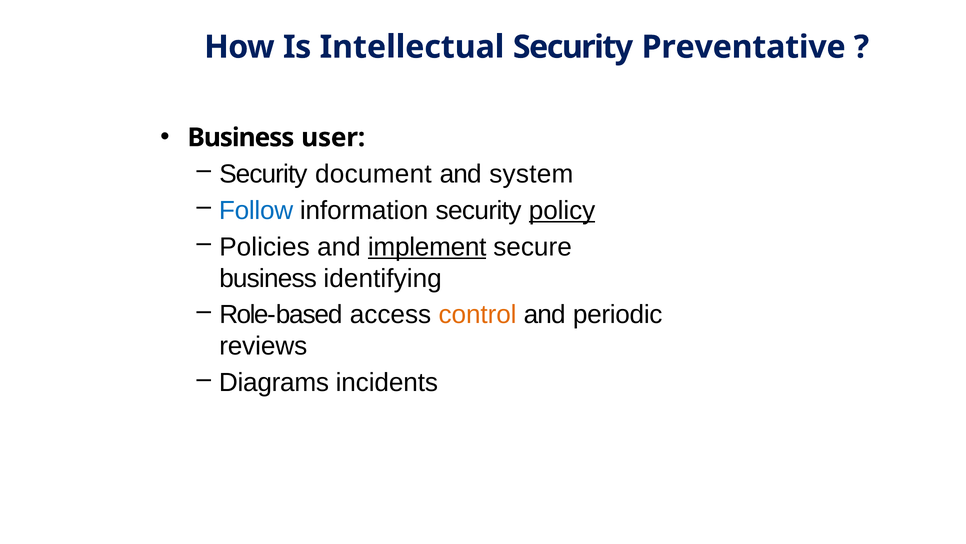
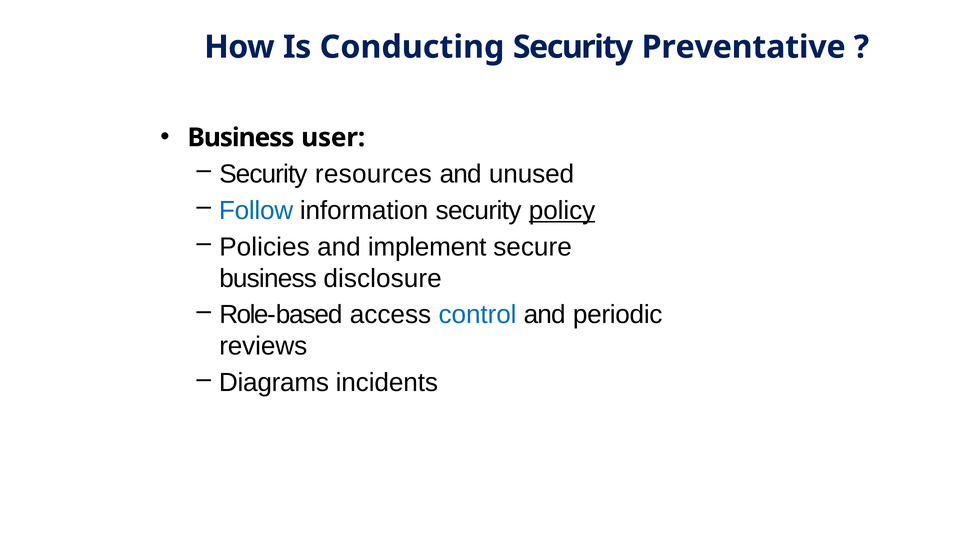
Intellectual: Intellectual -> Conducting (412, 47)
document: document -> resources (373, 174)
system: system -> unused (532, 174)
implement underline: present -> none (427, 247)
identifying: identifying -> disclosure (383, 278)
control colour: orange -> blue (478, 314)
